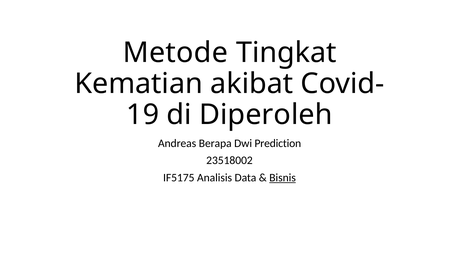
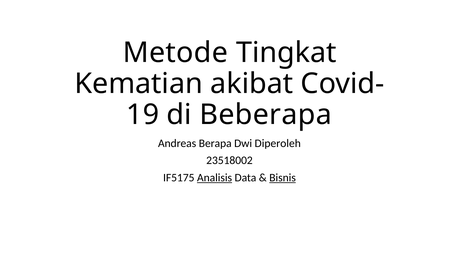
Diperoleh: Diperoleh -> Beberapa (266, 115)
Prediction: Prediction -> Diperoleh (278, 143)
Analisis underline: none -> present (215, 178)
